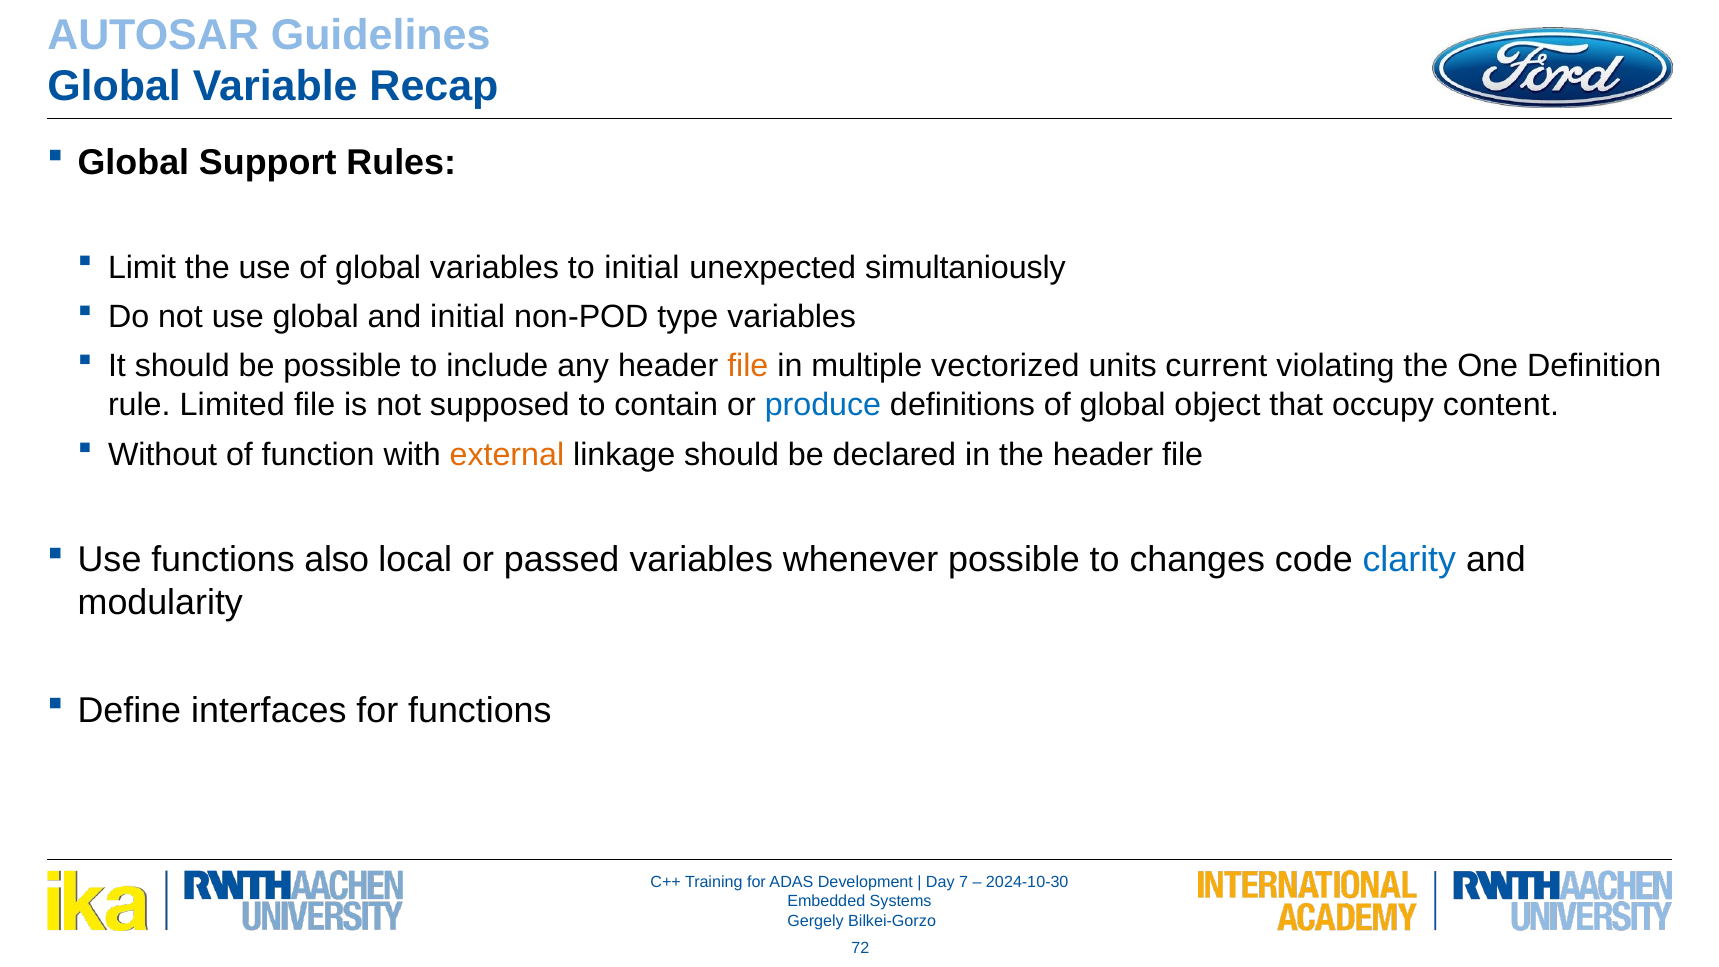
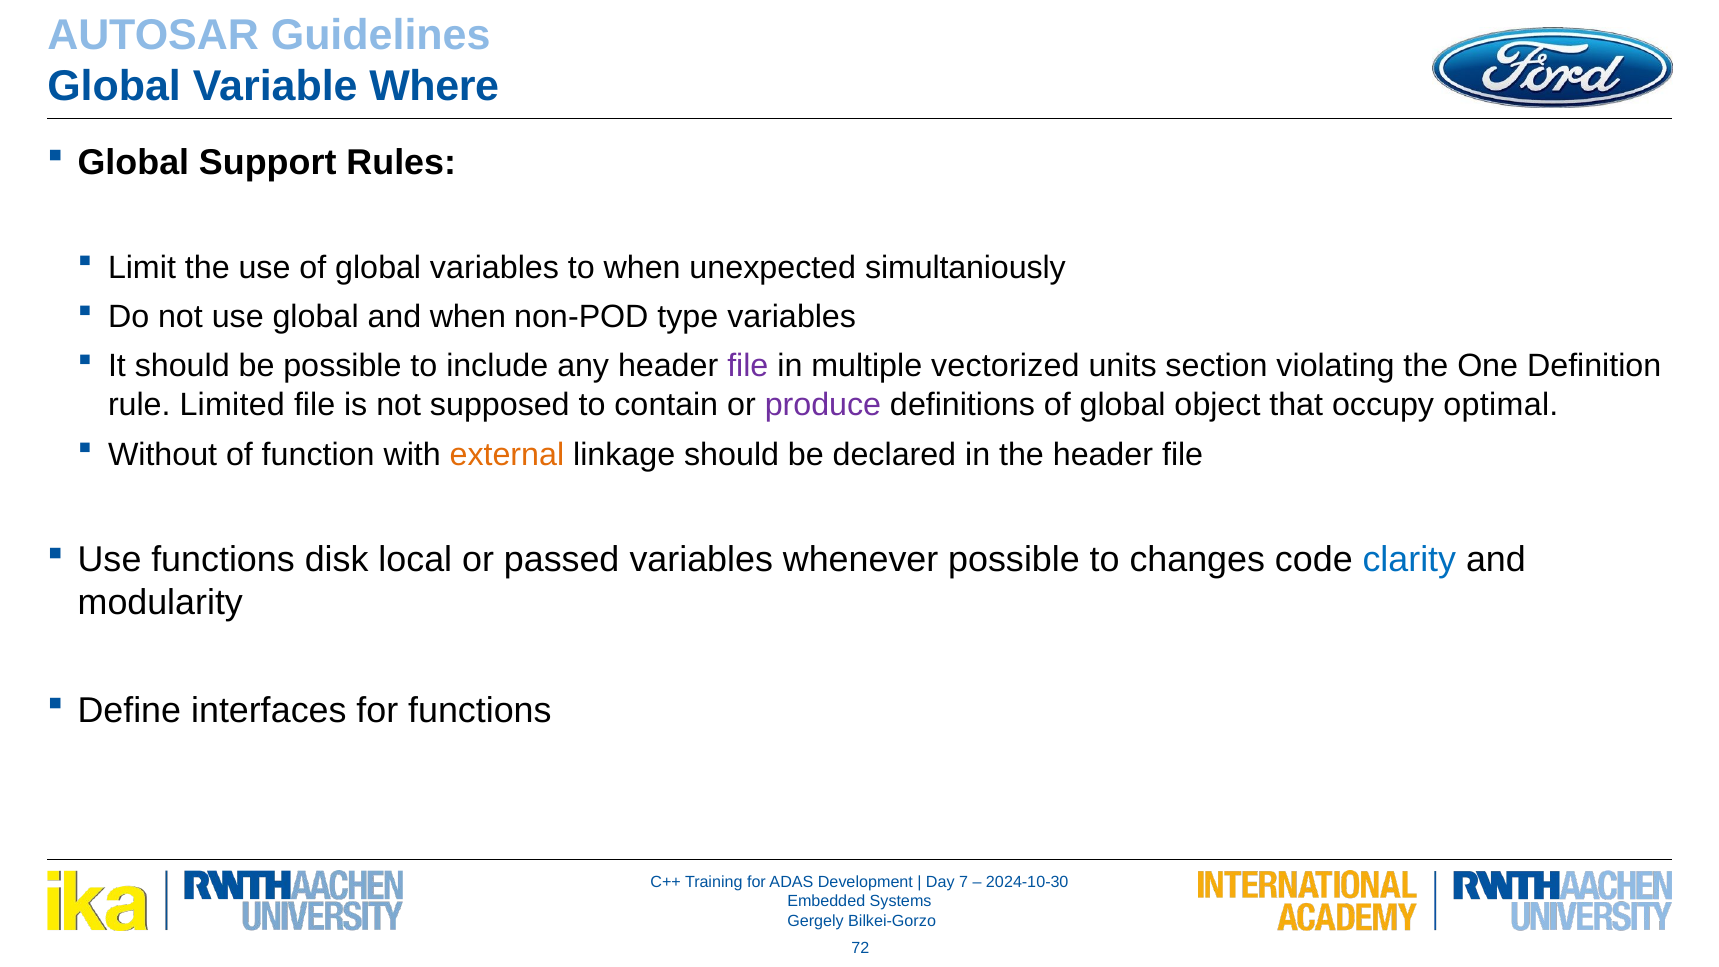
Recap: Recap -> Where (434, 87)
to initial: initial -> when (642, 267)
and initial: initial -> when (468, 317)
file colour: orange -> purple (748, 366)
current: current -> section (1217, 366)
produce colour: blue -> purple (823, 405)
content: content -> optimal (1501, 405)
also: also -> disk (337, 560)
